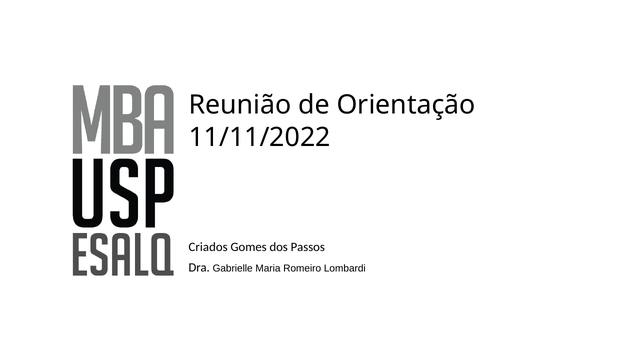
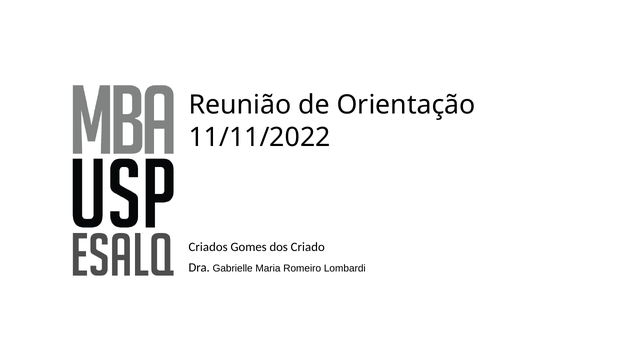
Passos: Passos -> Criado (308, 247)
